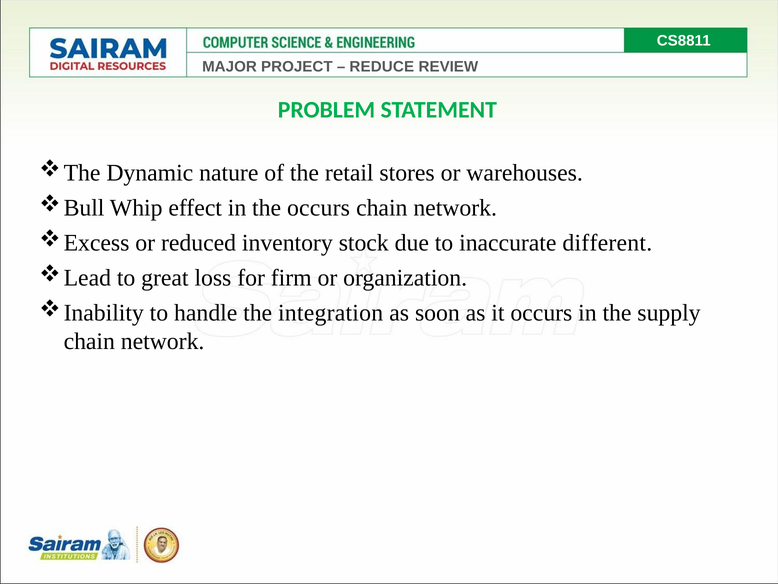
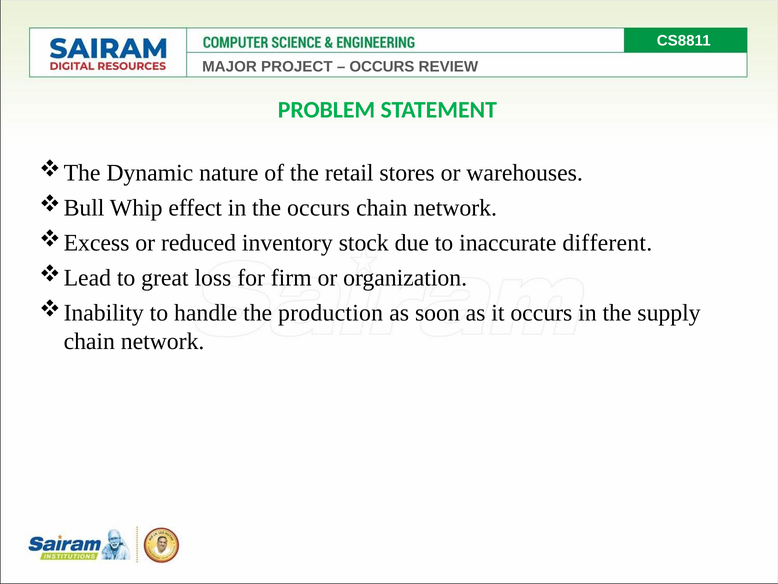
REDUCE: REDUCE -> OCCURS (382, 67)
integration: integration -> production (331, 313)
